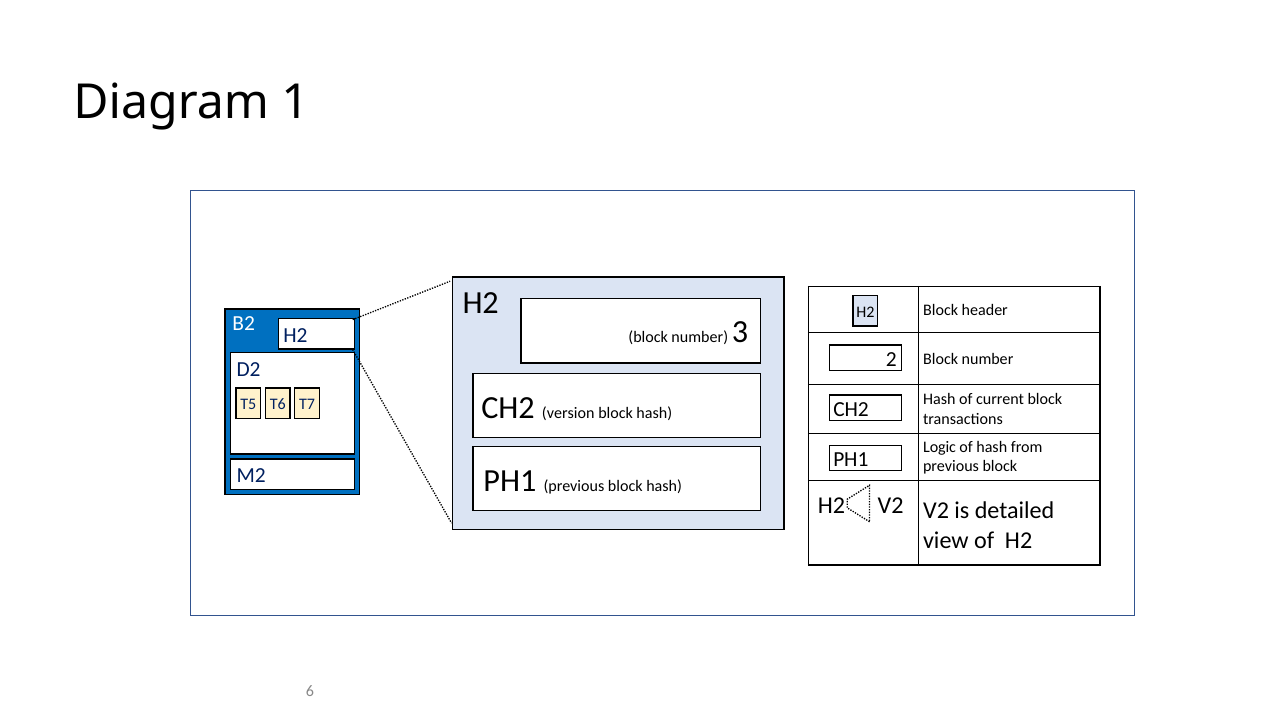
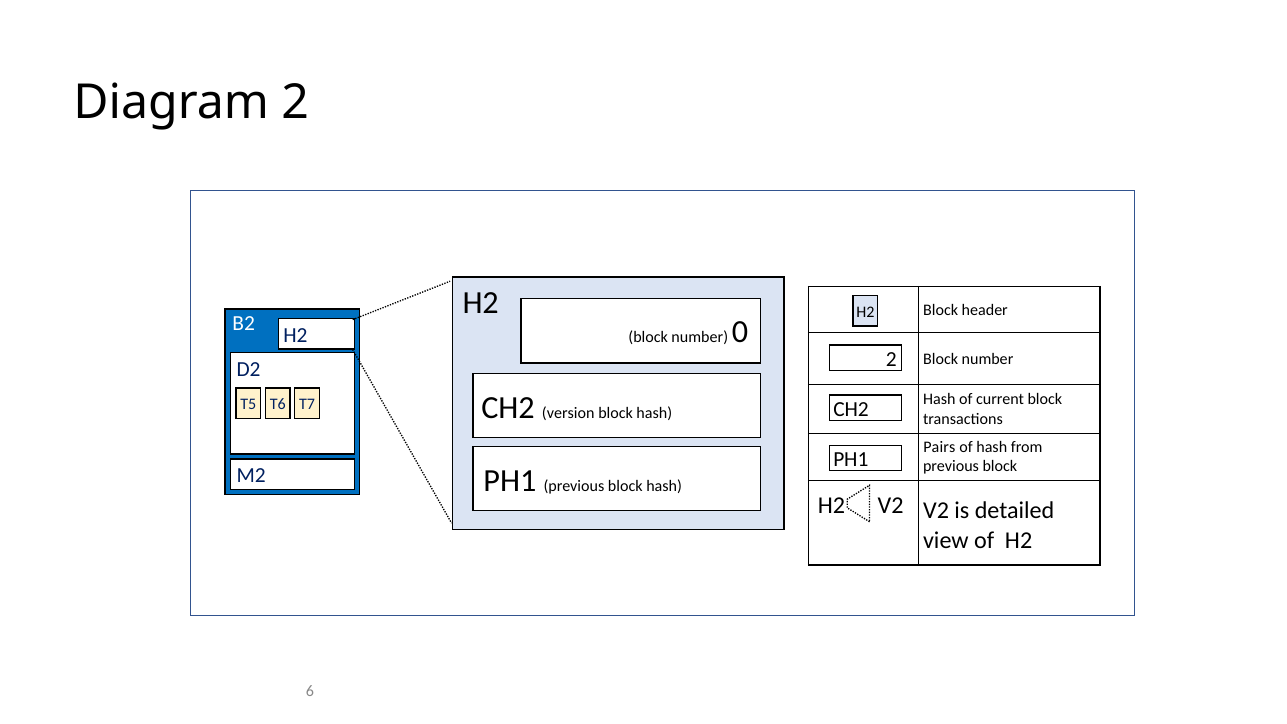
Diagram 1: 1 -> 2 (295, 103)
3: 3 -> 0 (740, 332)
Logic: Logic -> Pairs (939, 447)
